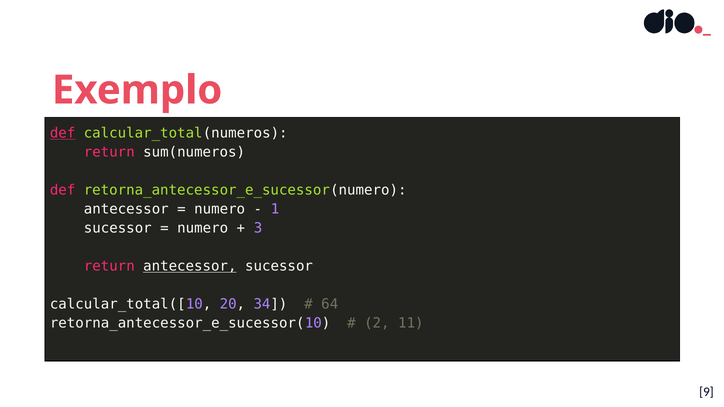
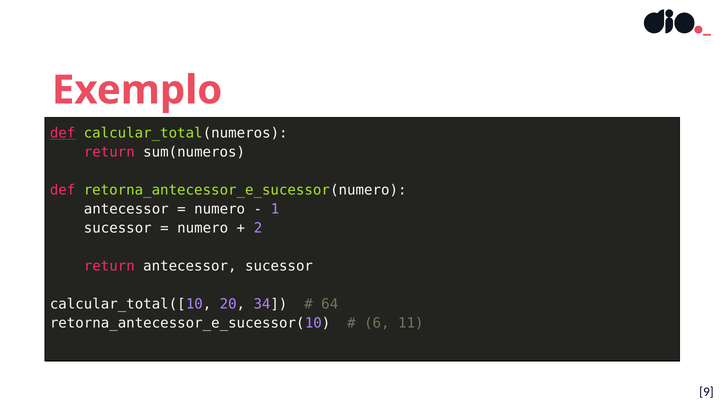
3: 3 -> 2 (258, 228)
antecessor underline: present -> none (190, 266)
2: 2 -> 6 (377, 323)
